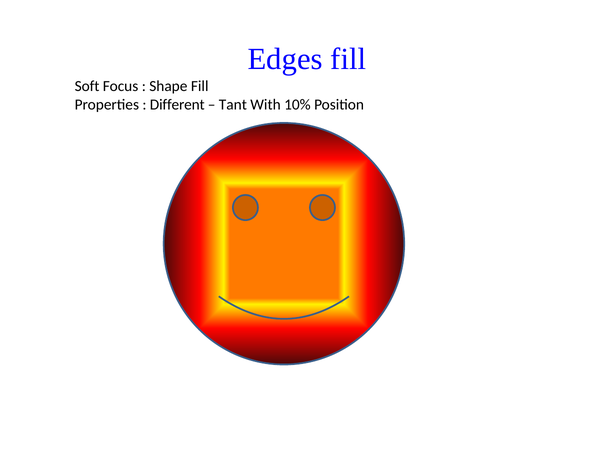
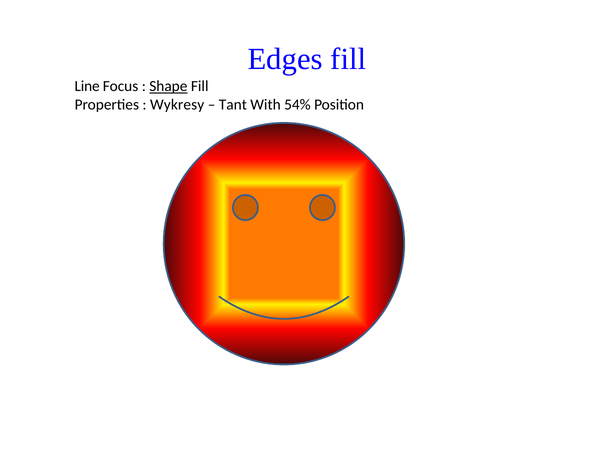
Soft: Soft -> Line (87, 86)
Shape underline: none -> present (168, 86)
Different: Different -> Wykresy (177, 105)
10%: 10% -> 54% (297, 105)
